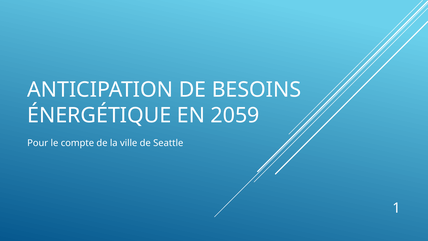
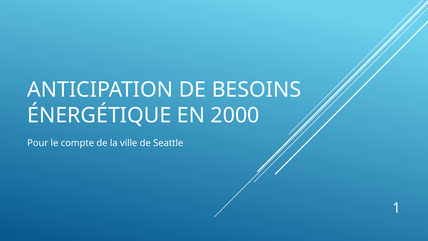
2059: 2059 -> 2000 (235, 115)
